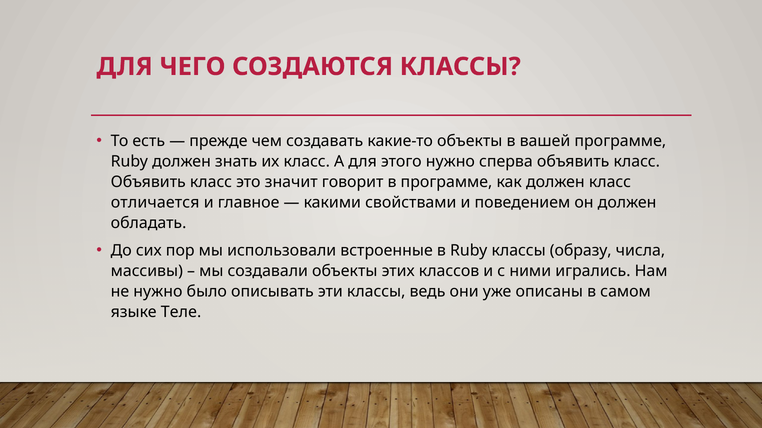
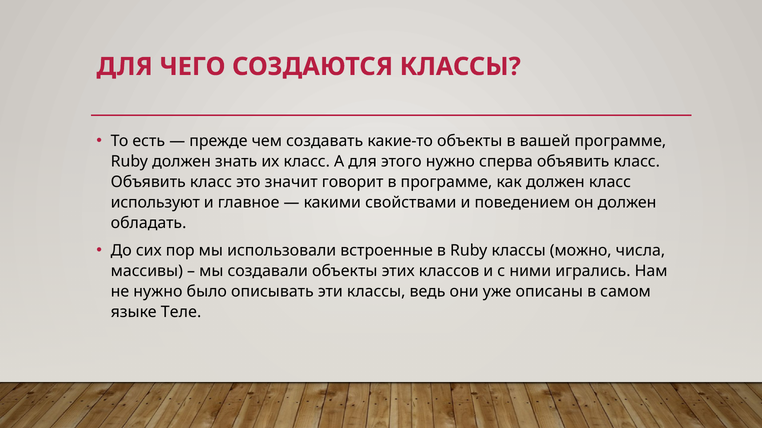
отличается: отличается -> используют (155, 203)
образу: образу -> можно (581, 251)
